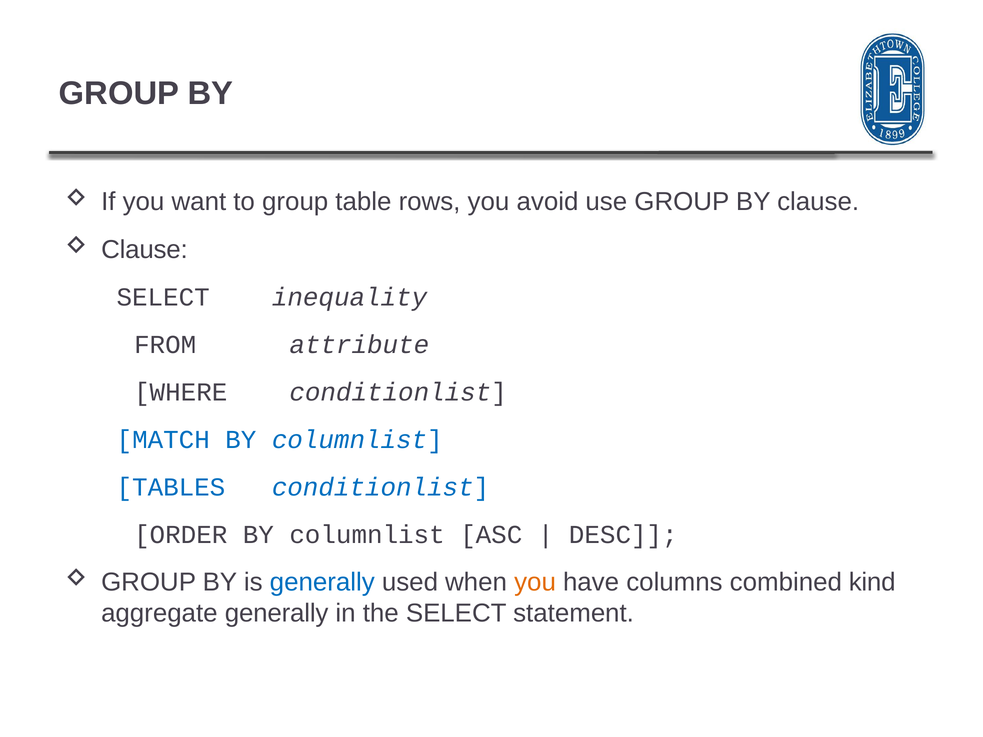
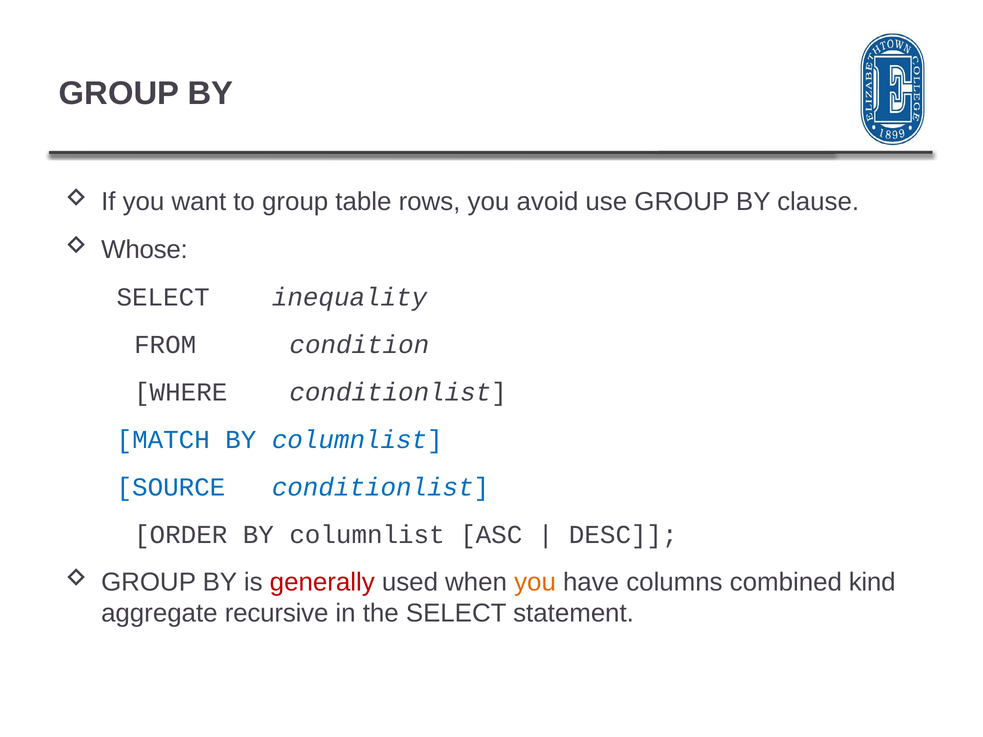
Clause: Clause -> Whose (144, 250)
attribute: attribute -> condition (359, 345)
TABLES: TABLES -> SOURCE (171, 487)
generally colour: blue -> red (322, 582)
aggregate generally: generally -> recursive (277, 613)
